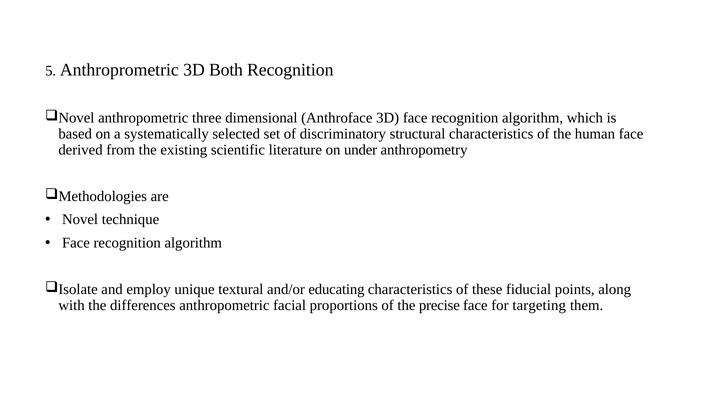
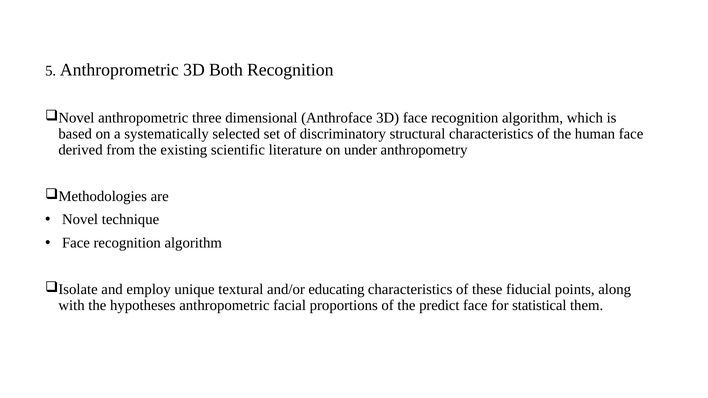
differences: differences -> hypotheses (143, 306)
precise: precise -> predict (439, 306)
targeting: targeting -> statistical (539, 306)
